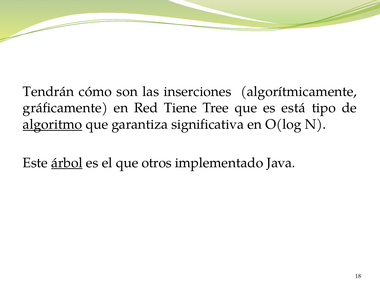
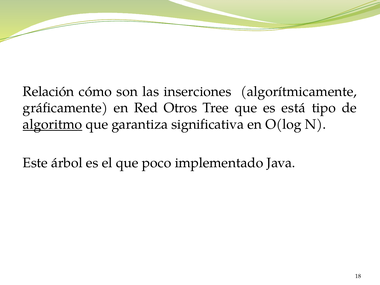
Tendrán: Tendrán -> Relación (48, 91)
Tiene: Tiene -> Otros (180, 108)
árbol underline: present -> none (67, 163)
otros: otros -> poco (157, 163)
